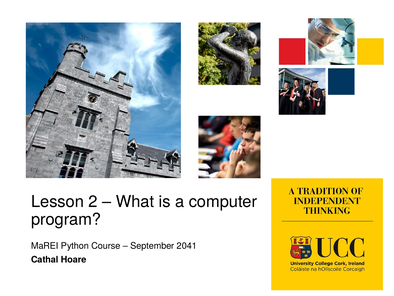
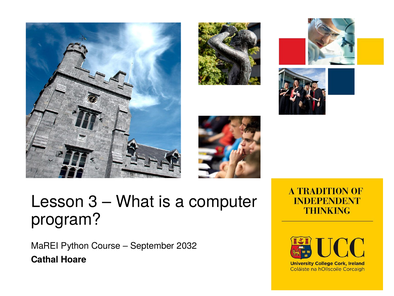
2: 2 -> 3 (93, 201)
2041: 2041 -> 2032 (187, 245)
